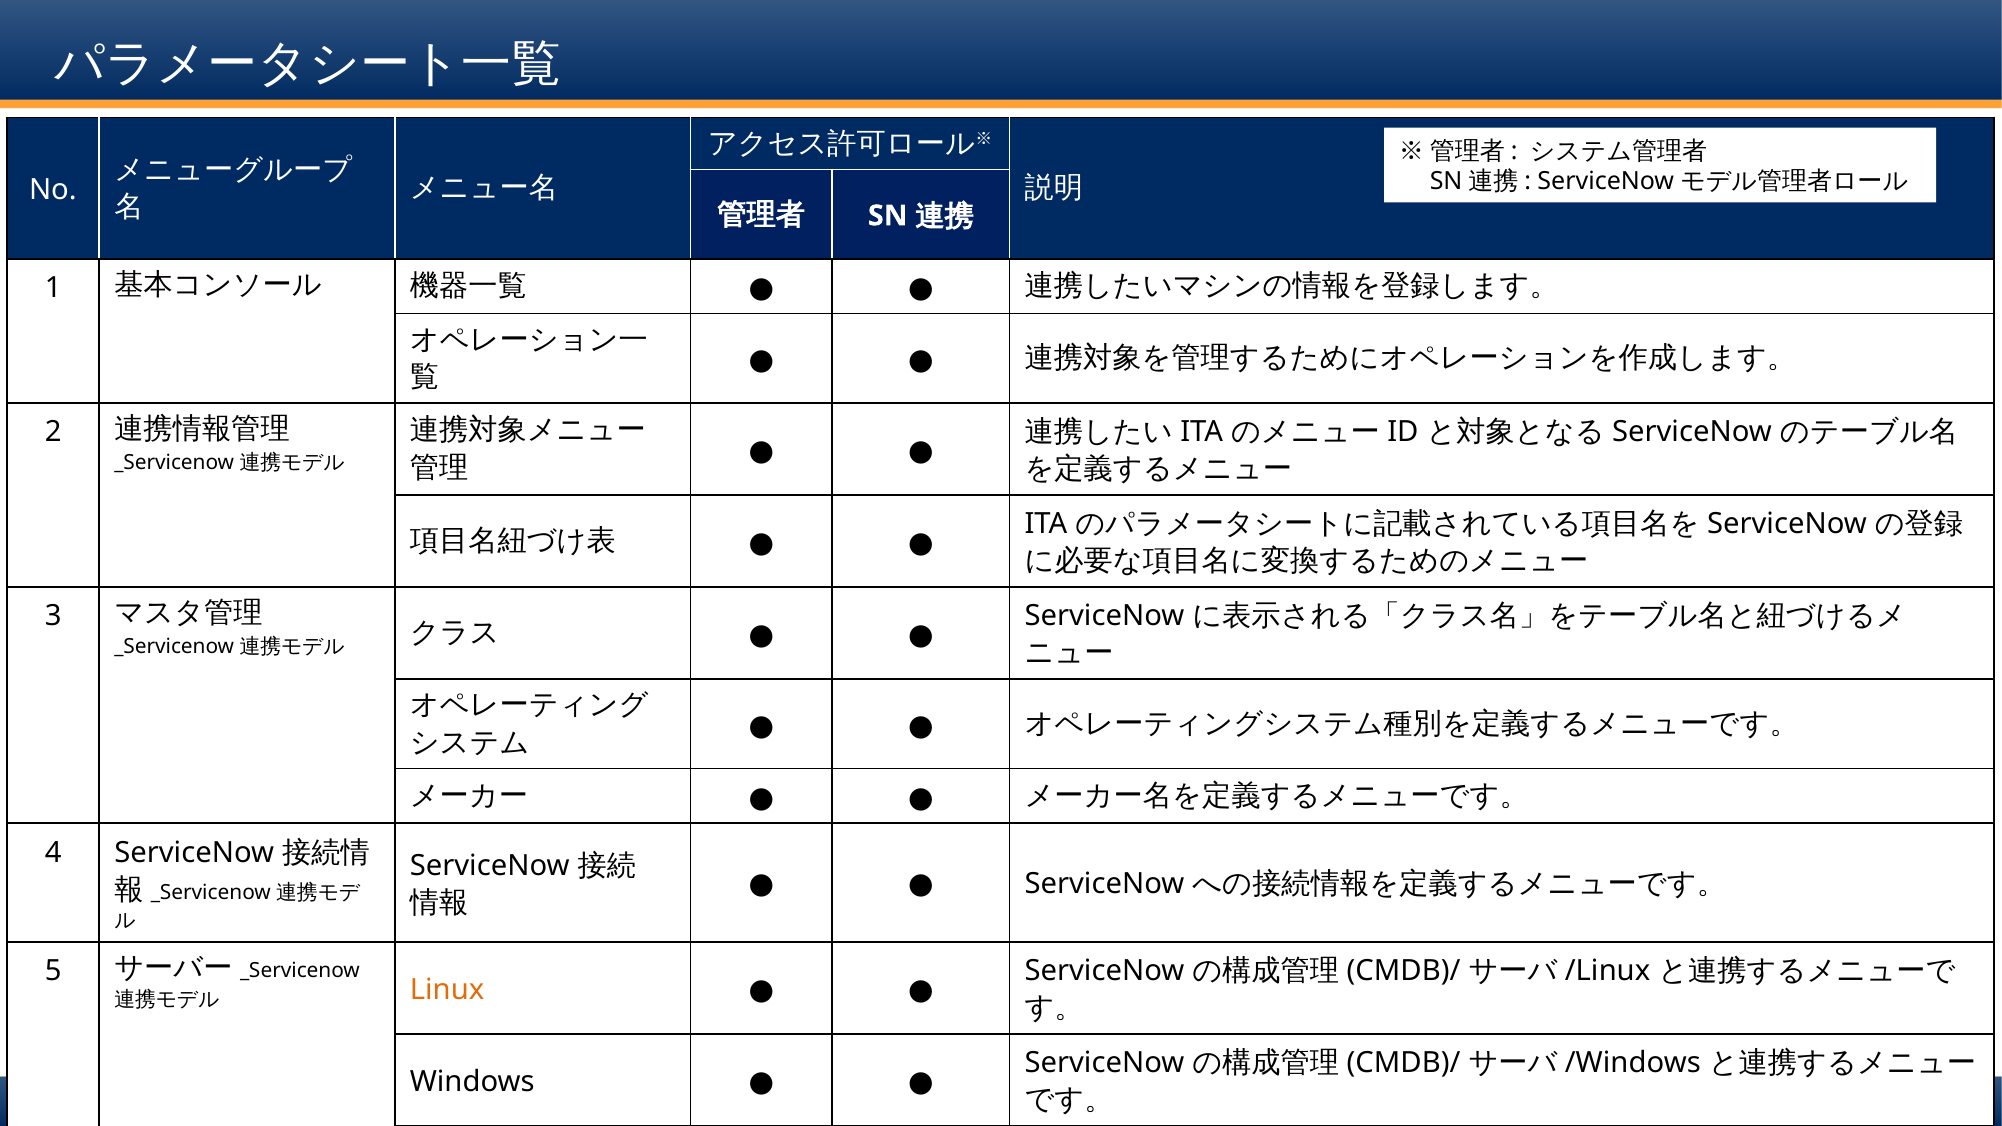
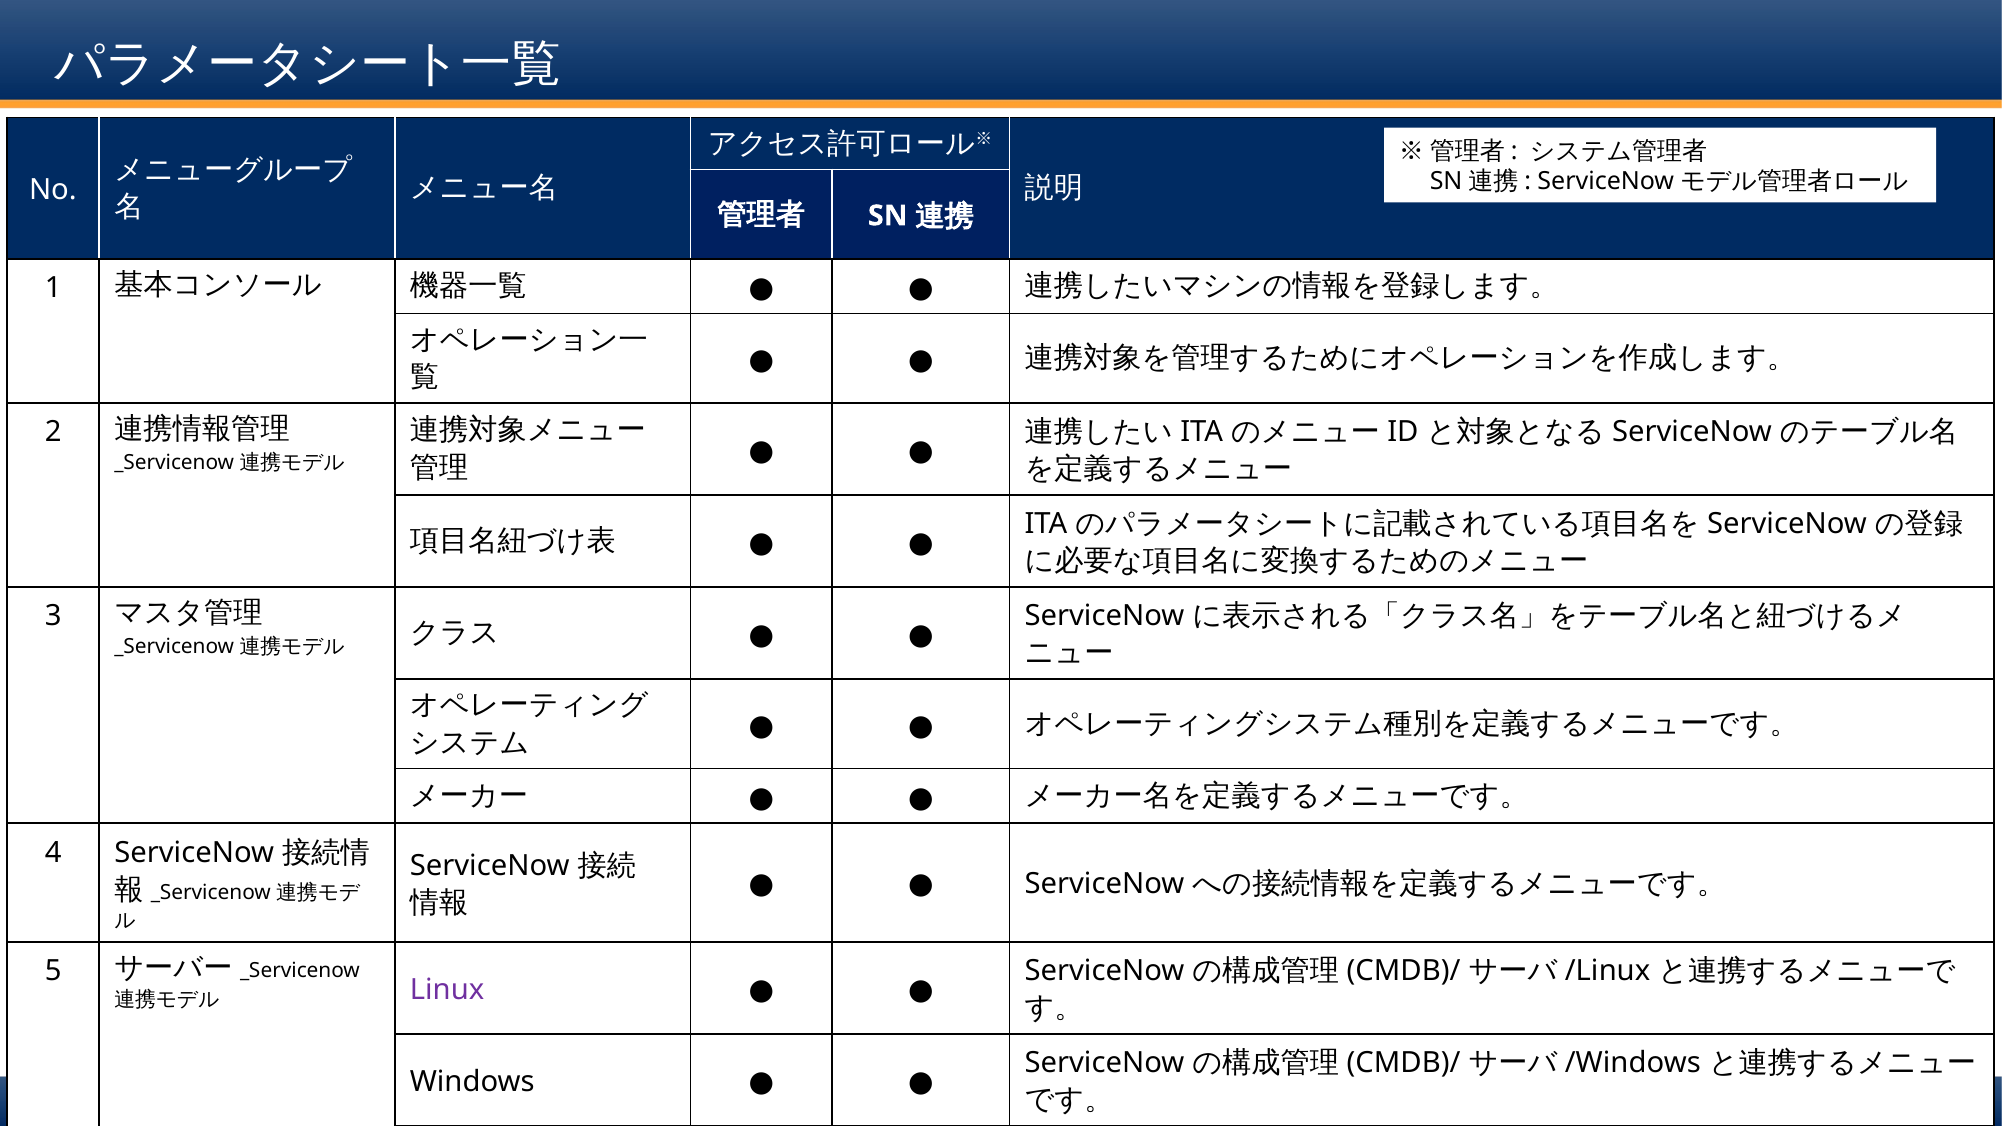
Linux colour: orange -> purple (447, 990)
